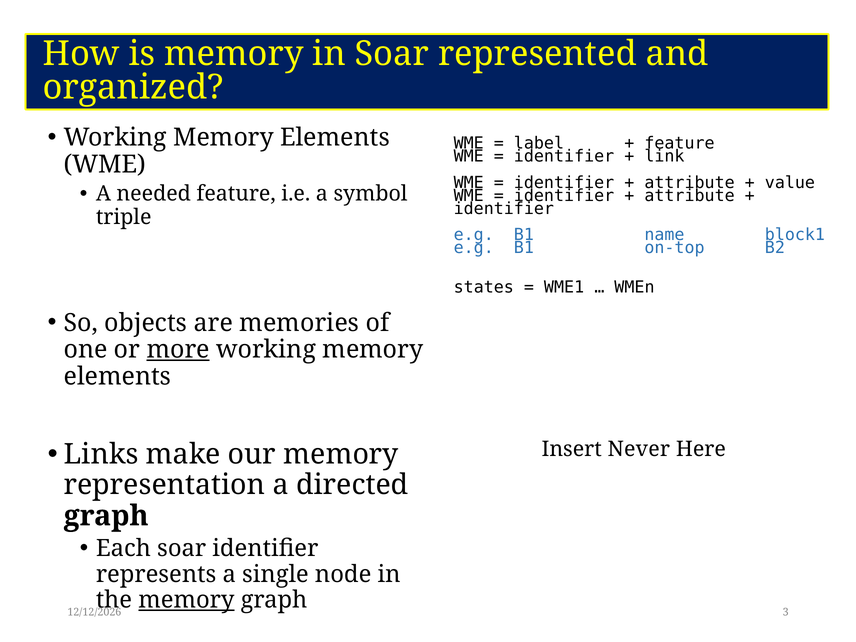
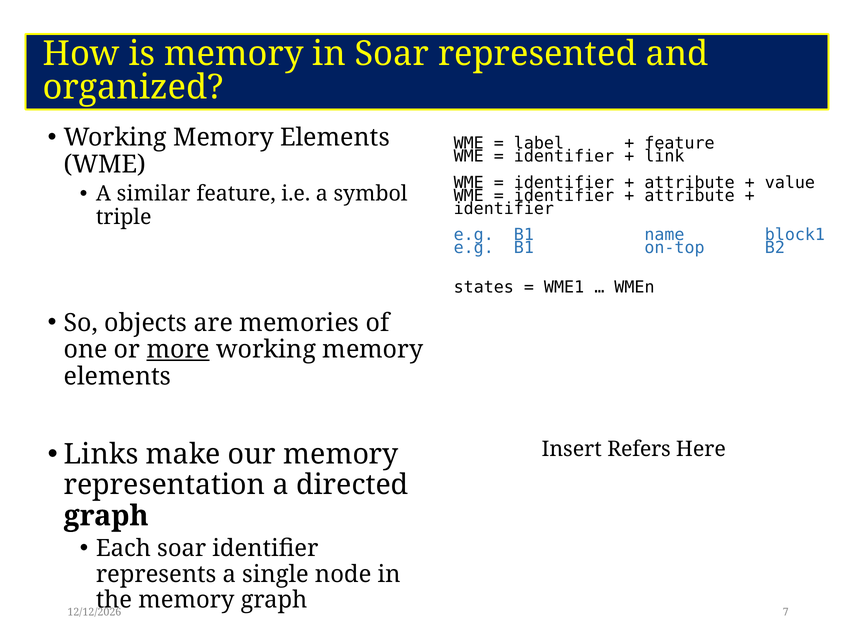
needed: needed -> similar (154, 194)
Never: Never -> Refers (639, 449)
memory underline: present -> none (186, 600)
3: 3 -> 7 (786, 612)
